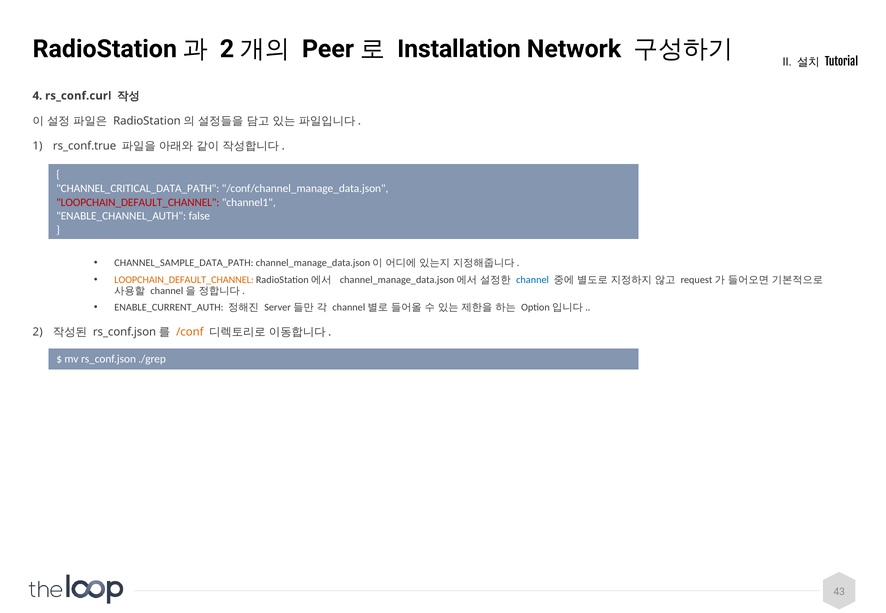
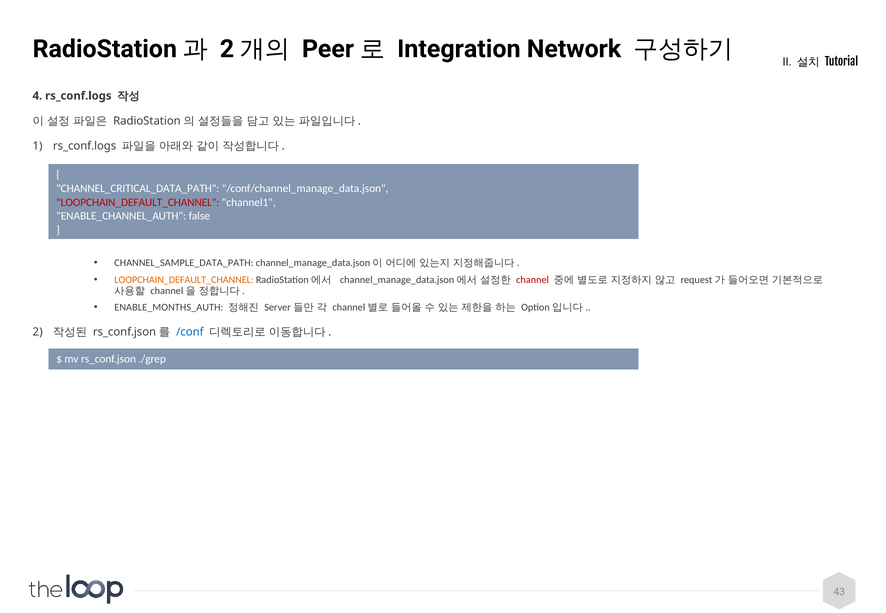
Installation: Installation -> Integration (459, 49)
4 rs_conf.curl: rs_conf.curl -> rs_conf.logs (78, 96)
rs_conf.true: rs_conf.true -> rs_conf.logs (85, 146)
channel colour: blue -> red (533, 280)
ENABLE_CURRENT_AUTH: ENABLE_CURRENT_AUTH -> ENABLE_MONTHS_AUTH (169, 308)
/conf colour: orange -> blue (190, 332)
